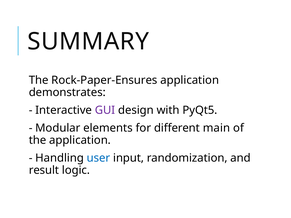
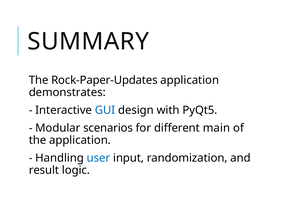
Rock-Paper-Ensures: Rock-Paper-Ensures -> Rock-Paper-Updates (104, 80)
GUI colour: purple -> blue (105, 110)
elements: elements -> scenarios (108, 128)
